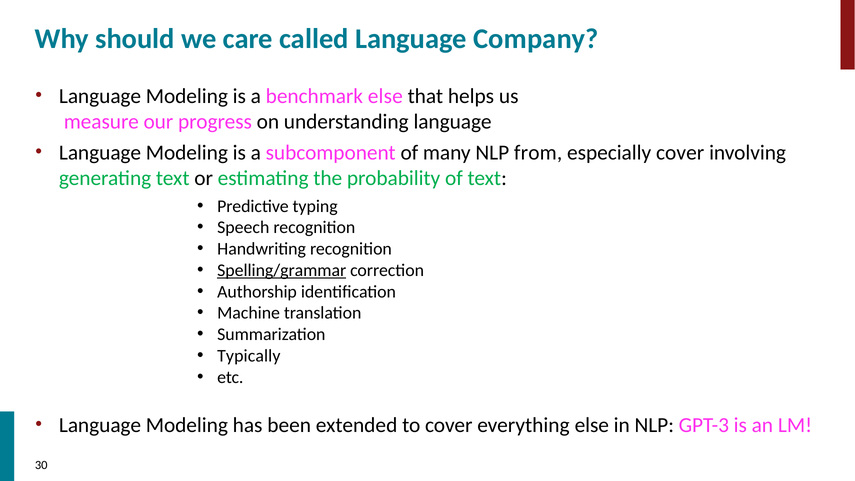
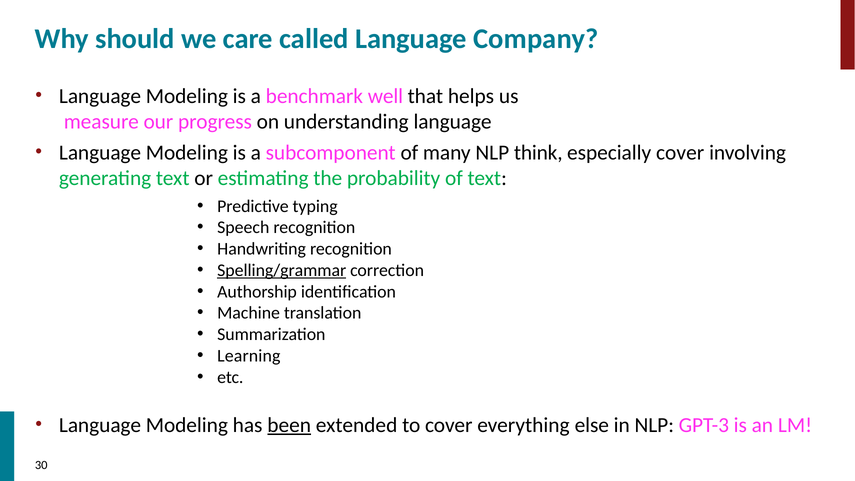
benchmark else: else -> well (385, 96)
from: from -> think (538, 153)
Typically: Typically -> Learning (249, 356)
been underline: none -> present (289, 425)
